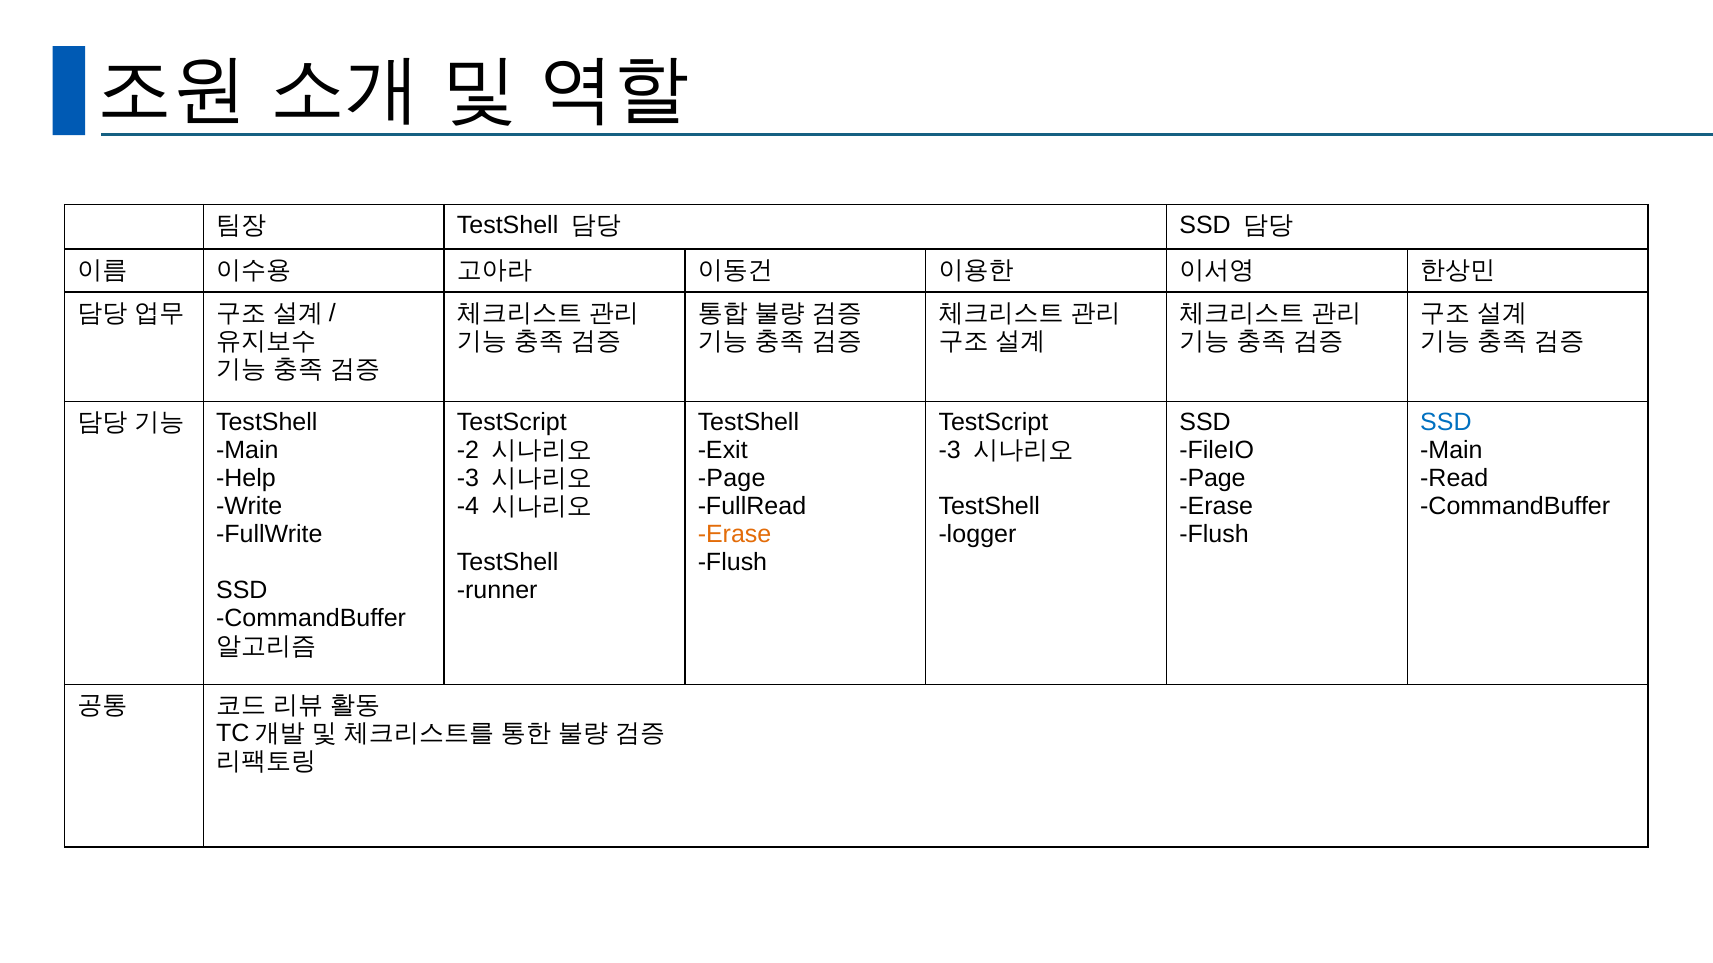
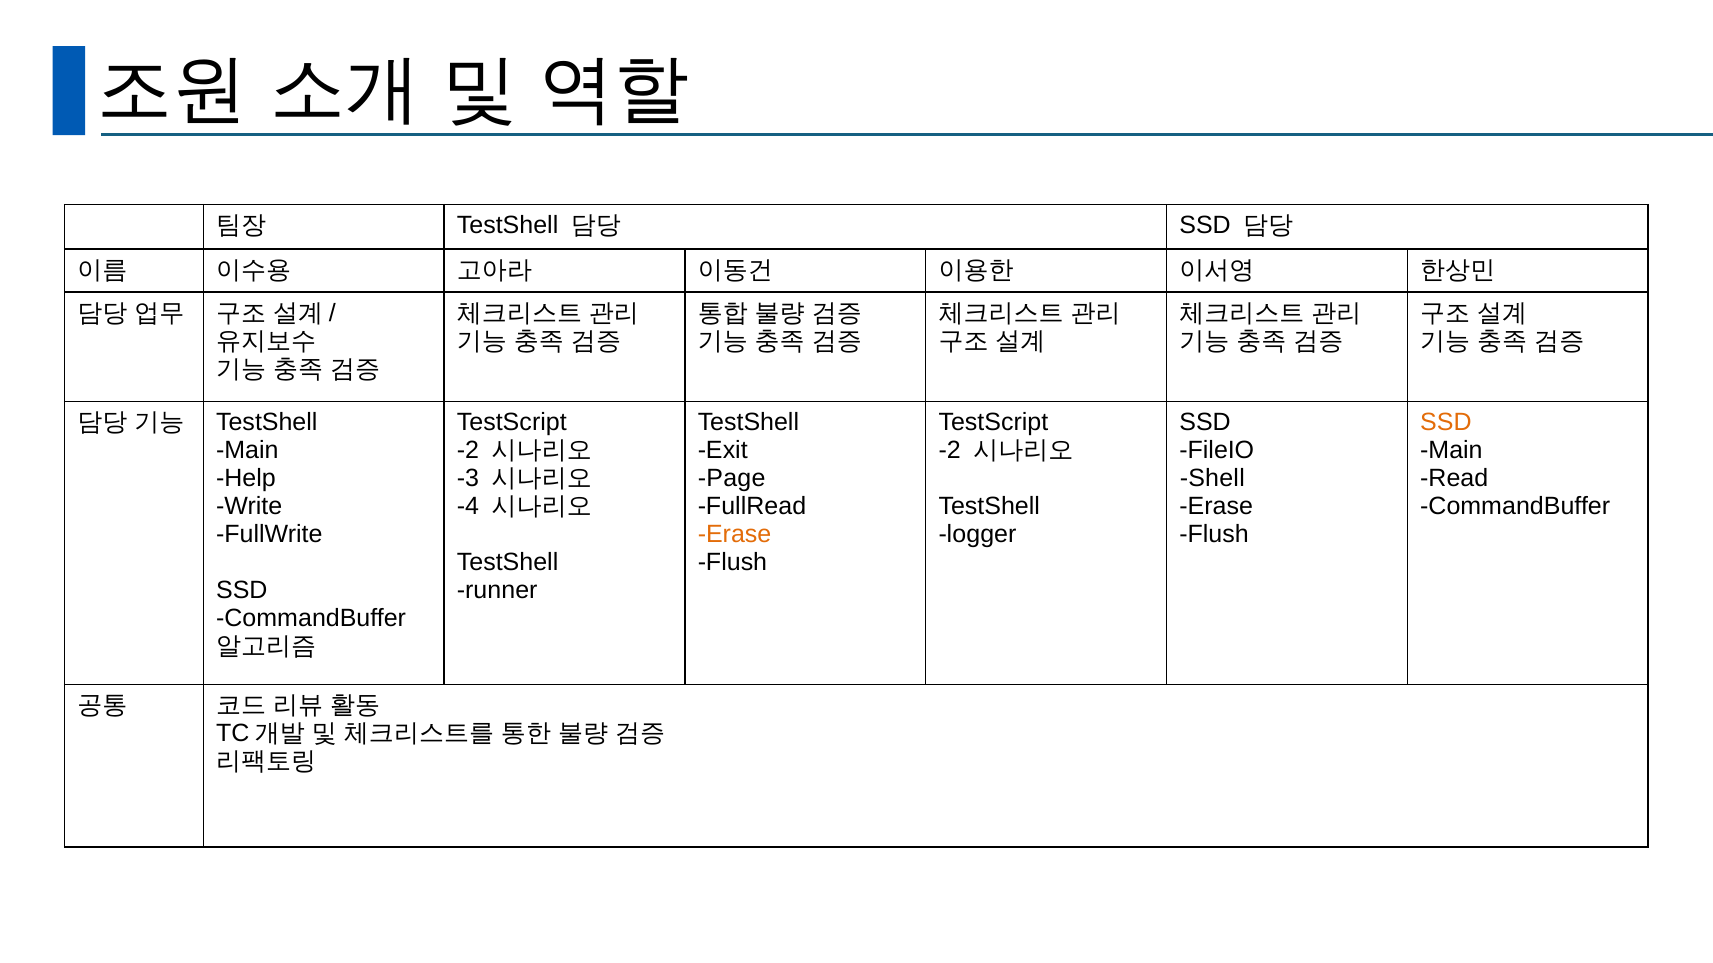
SSD colour: blue -> orange (1446, 422)
-3: -3 -> -2 (950, 451)
Page: Page -> Shell (1212, 479)
